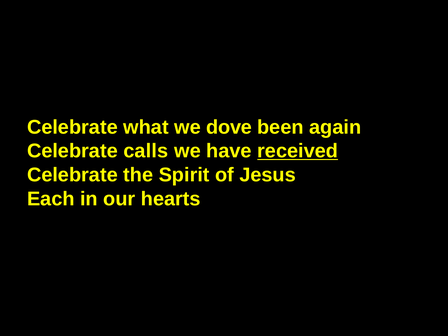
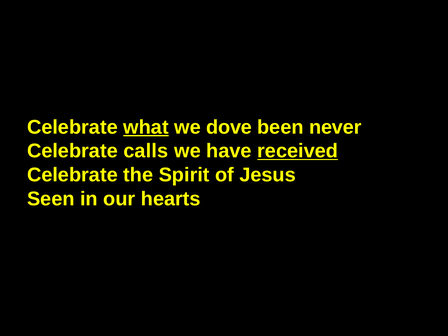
what underline: none -> present (146, 127)
again: again -> never (335, 127)
Each: Each -> Seen (51, 199)
